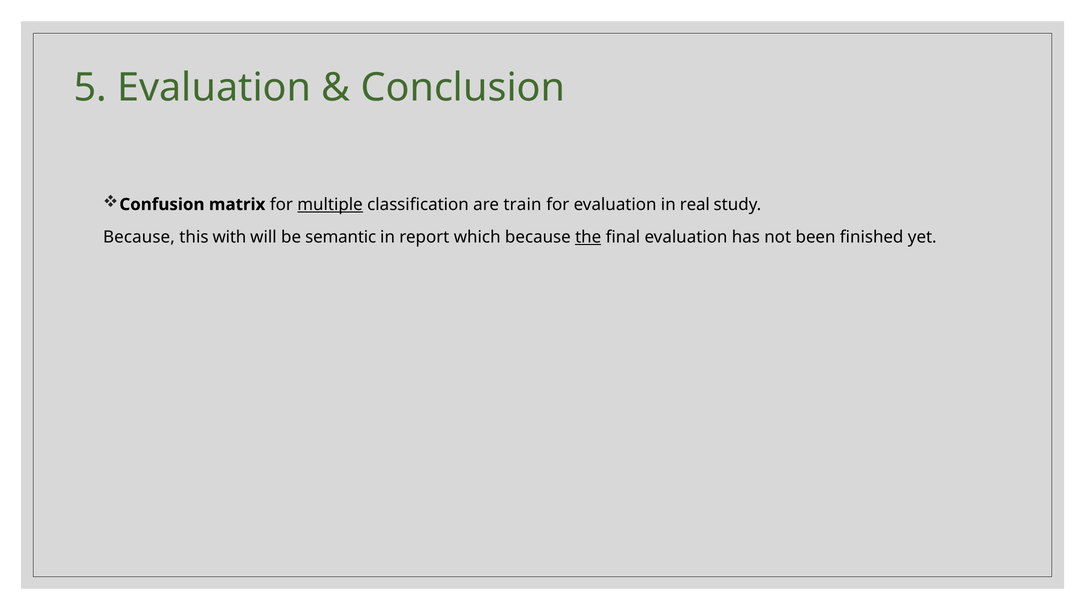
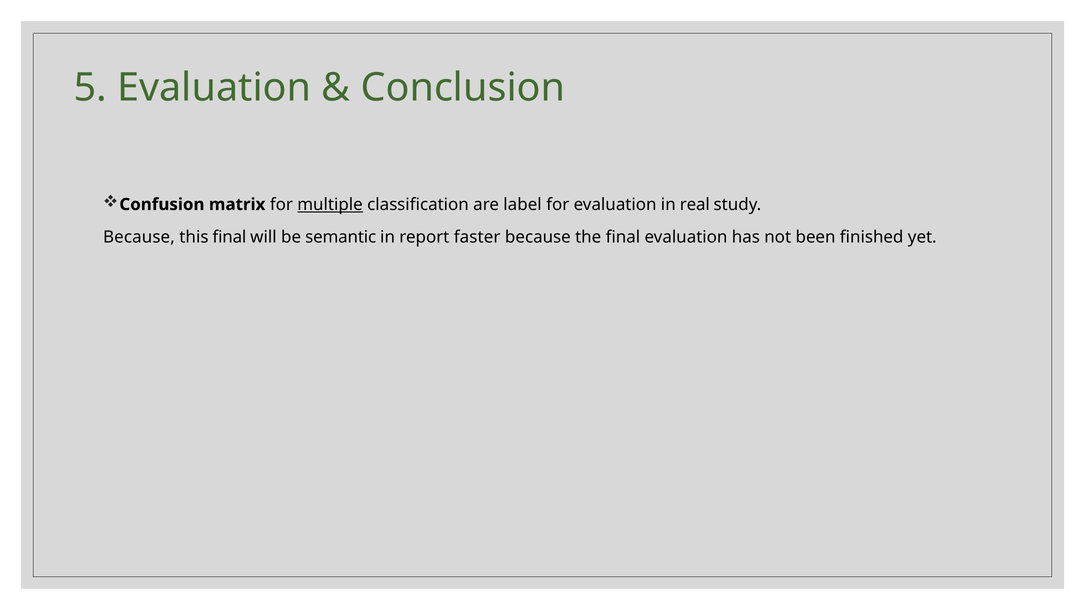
train: train -> label (523, 205)
this with: with -> final (229, 237)
which: which -> faster (477, 237)
the underline: present -> none (588, 237)
